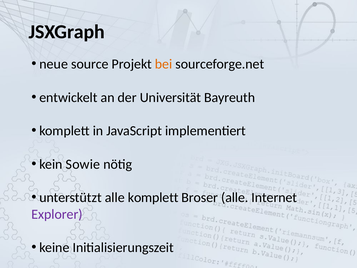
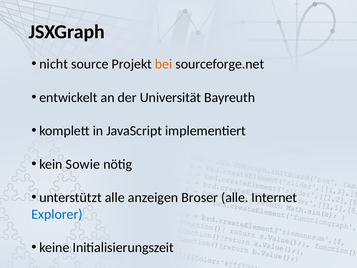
neue: neue -> nicht (54, 64)
alle komplett: komplett -> anzeigen (153, 197)
Explorer colour: purple -> blue (57, 214)
